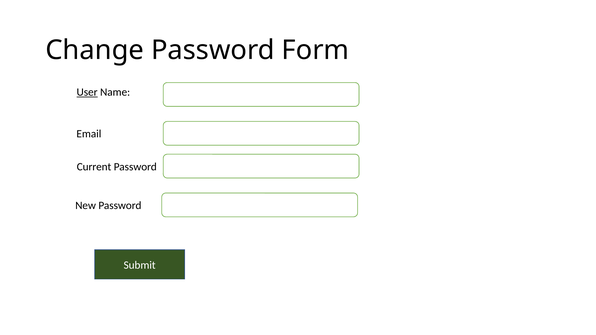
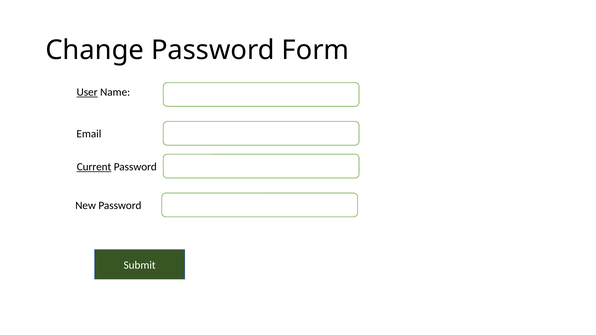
Current underline: none -> present (94, 167)
